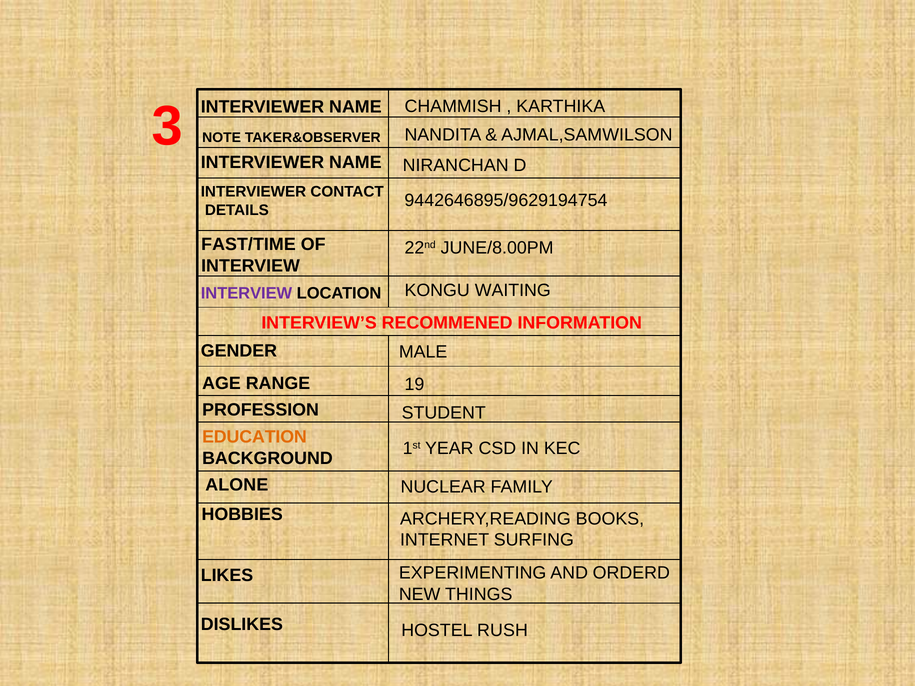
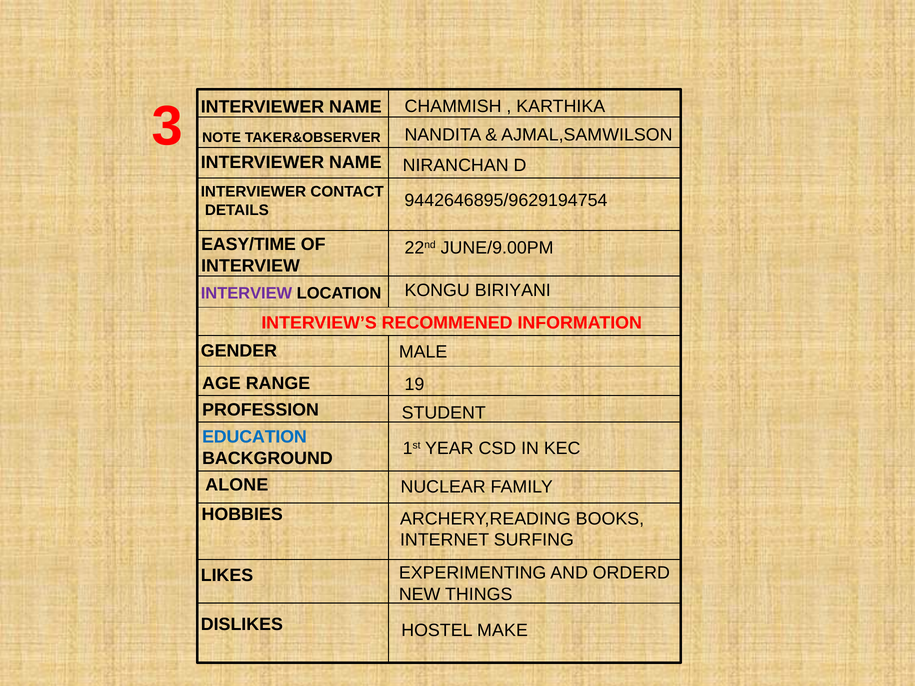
FAST/TIME: FAST/TIME -> EASY/TIME (249, 244)
JUNE/8.00PM: JUNE/8.00PM -> JUNE/9.00PM (497, 248)
WAITING: WAITING -> BIRIYANI (513, 291)
EDUCATION colour: orange -> blue (254, 437)
RUSH: RUSH -> MAKE (502, 631)
